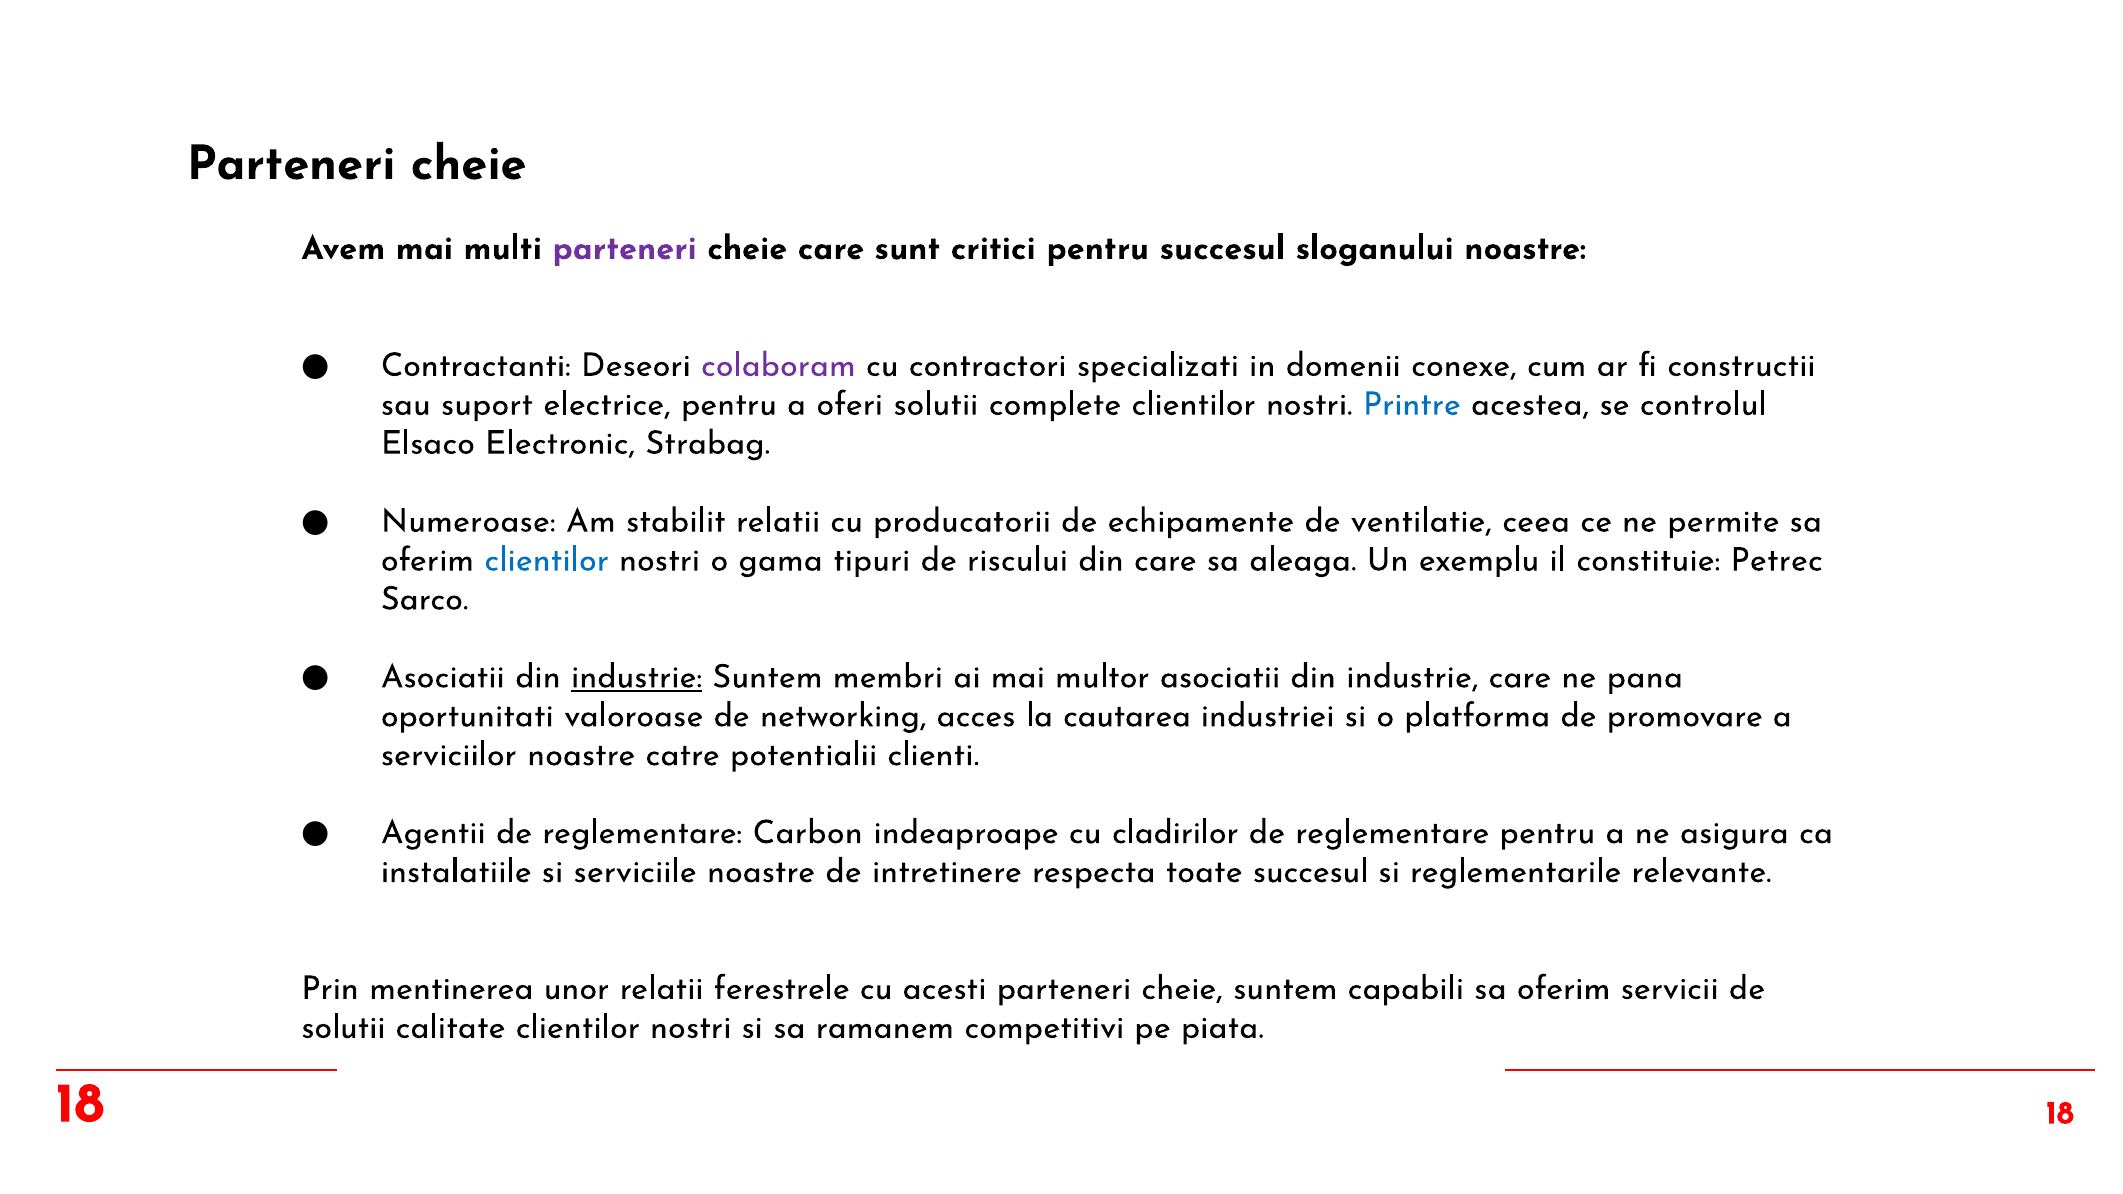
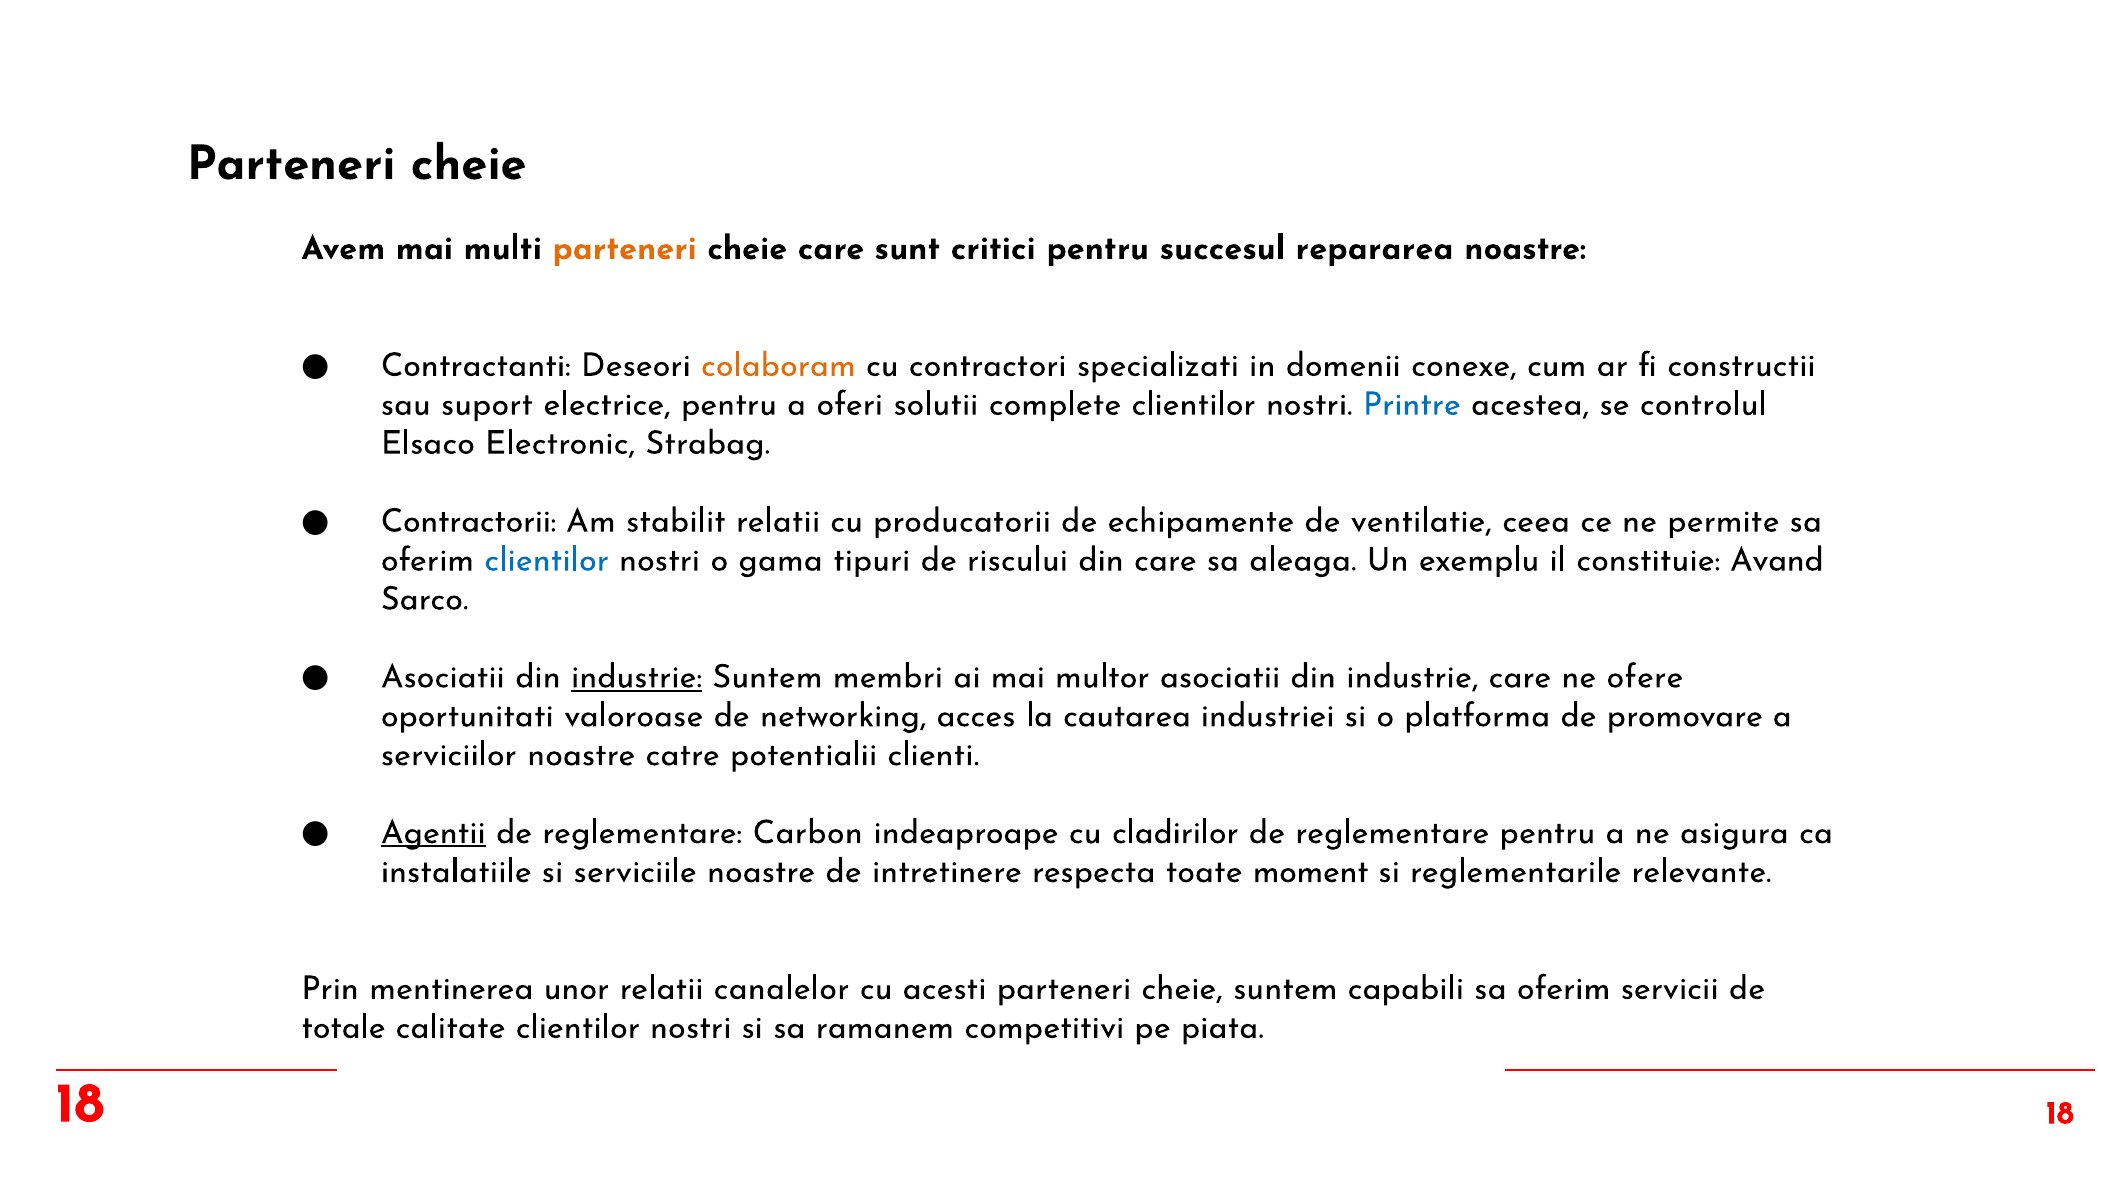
parteneri colour: purple -> orange (625, 248)
sloganului: sloganului -> repararea (1375, 248)
colaboram colour: purple -> orange (778, 365)
Numeroase: Numeroase -> Contractorii (469, 521)
Petrec: Petrec -> Avand (1777, 560)
pana: pana -> ofere (1645, 677)
Agentii underline: none -> present (433, 833)
toate succesul: succesul -> moment (1311, 872)
ferestrele: ferestrele -> canalelor (781, 988)
solutii: solutii -> totale (343, 1027)
